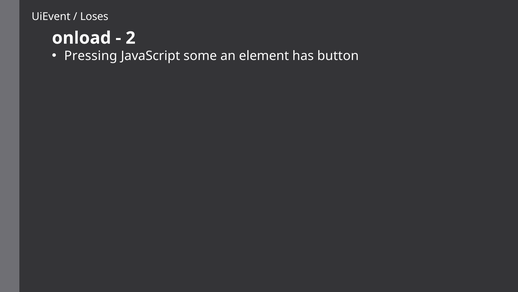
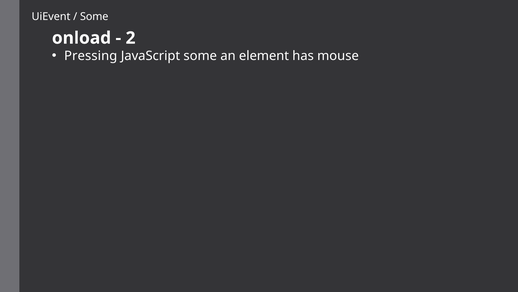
Loses: Loses -> Some (94, 17)
button: button -> mouse (338, 56)
